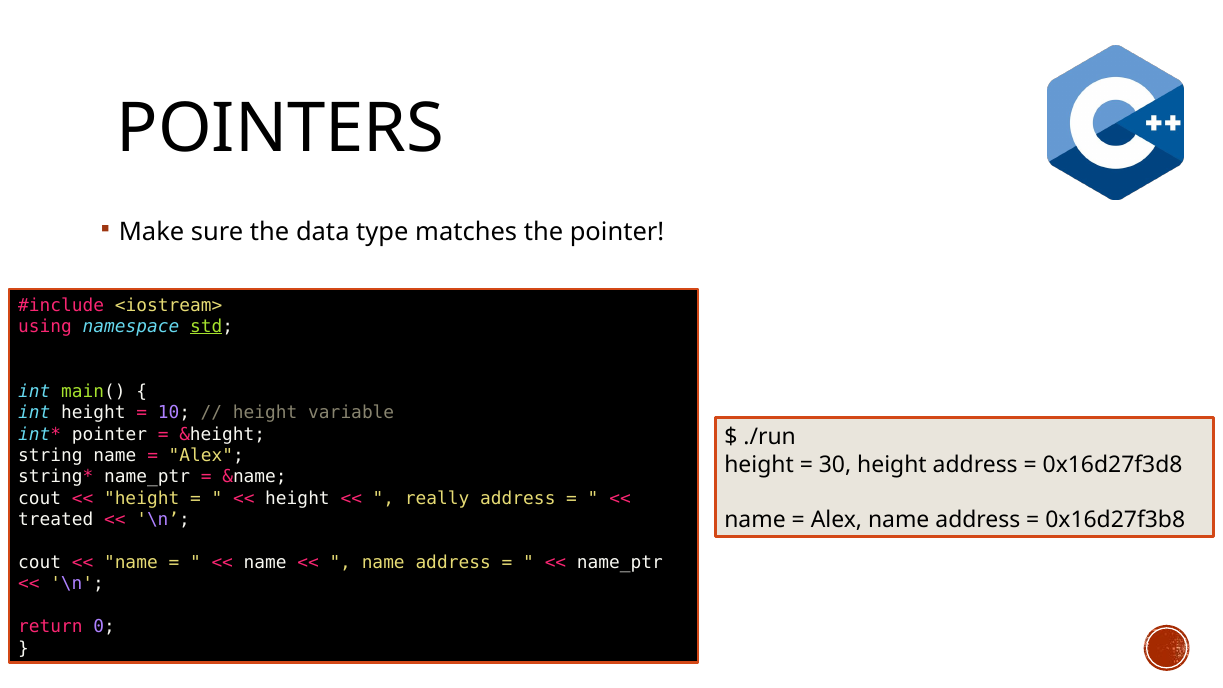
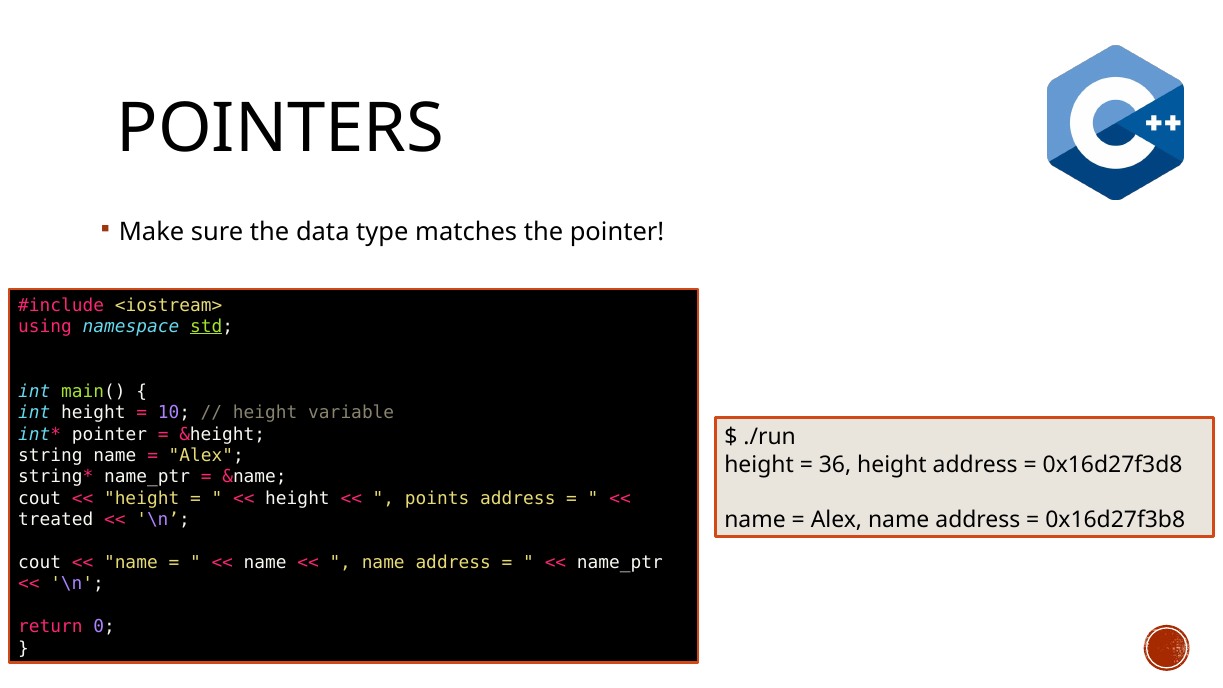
30: 30 -> 36 (835, 465)
really: really -> points (437, 498)
